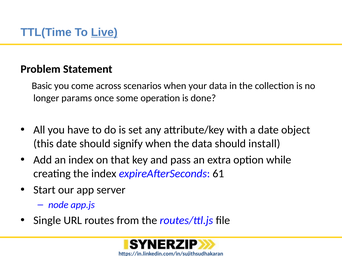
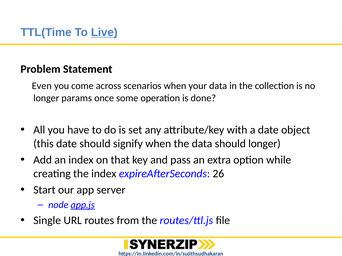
Basic: Basic -> Even (42, 86)
should install: install -> longer (264, 144)
61: 61 -> 26 (218, 174)
app.js underline: none -> present (83, 205)
